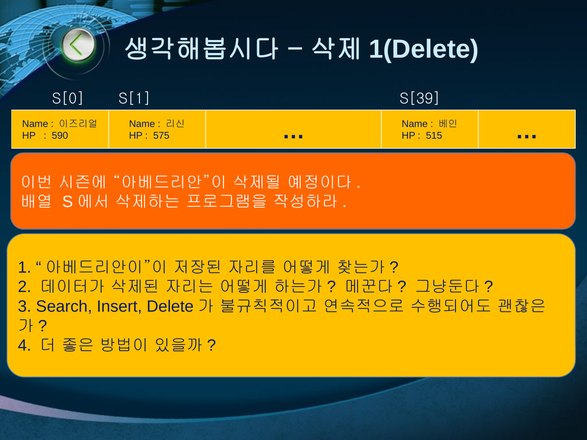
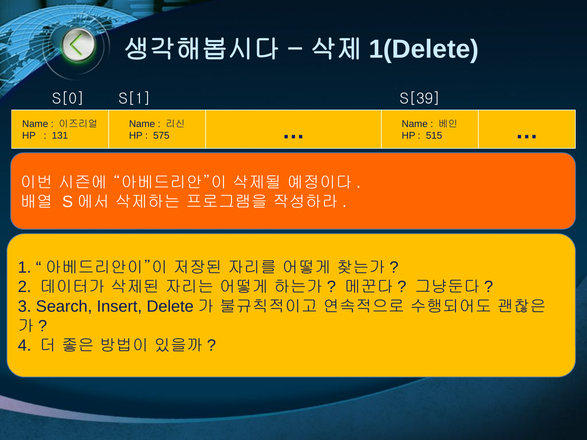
590: 590 -> 131 (60, 136)
